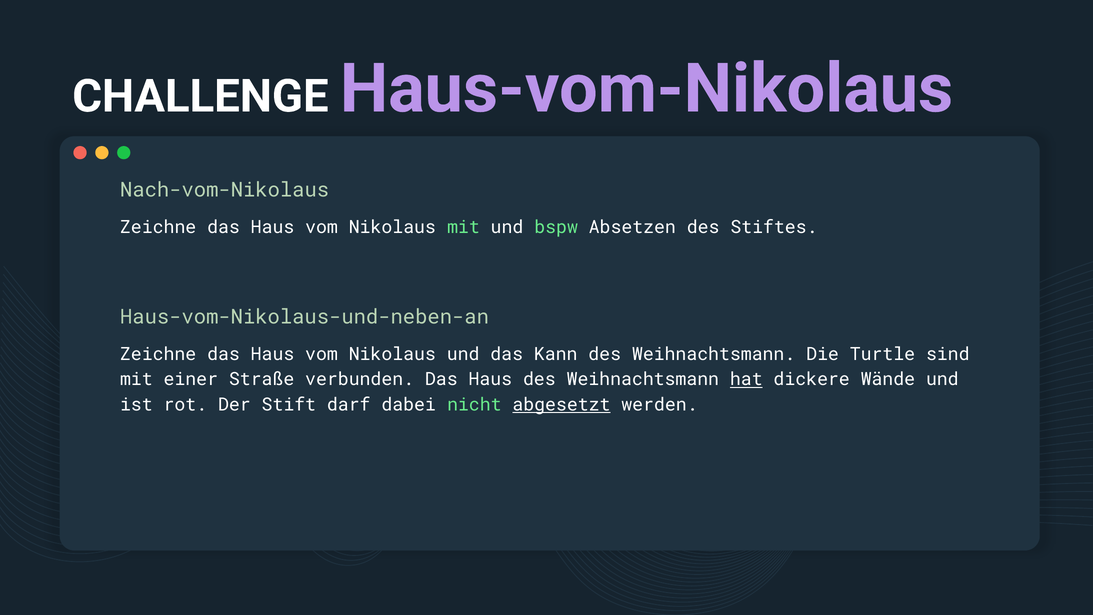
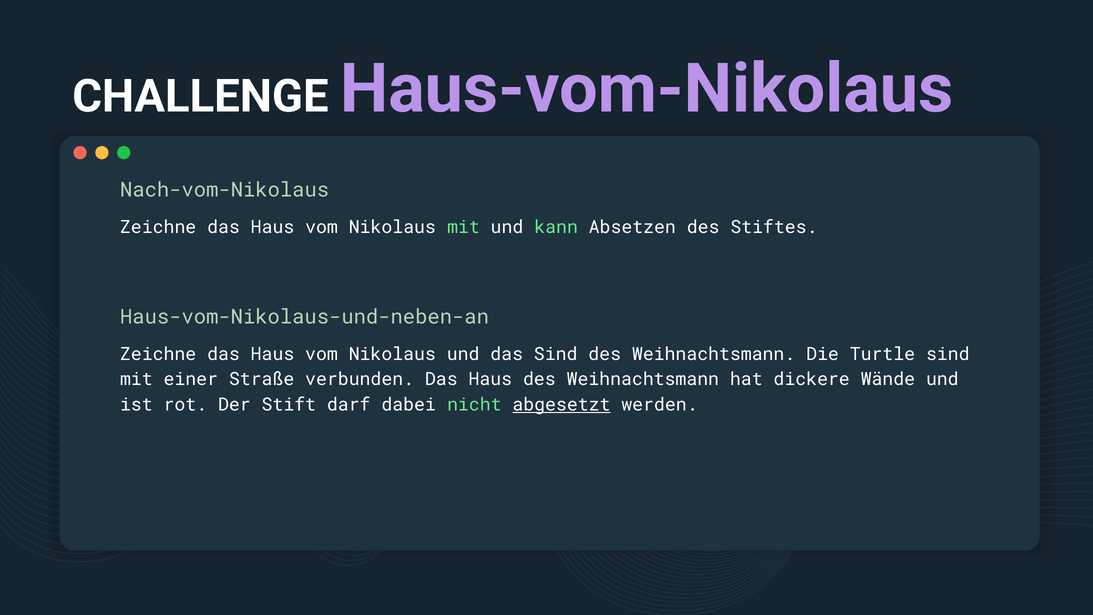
bspw: bspw -> kann (556, 227)
das Kann: Kann -> Sind (556, 354)
hat underline: present -> none (746, 379)
